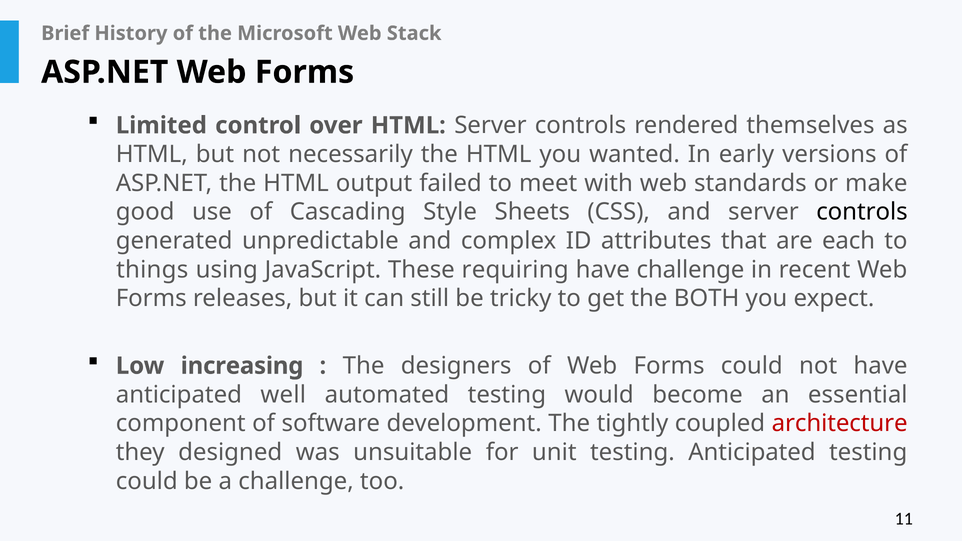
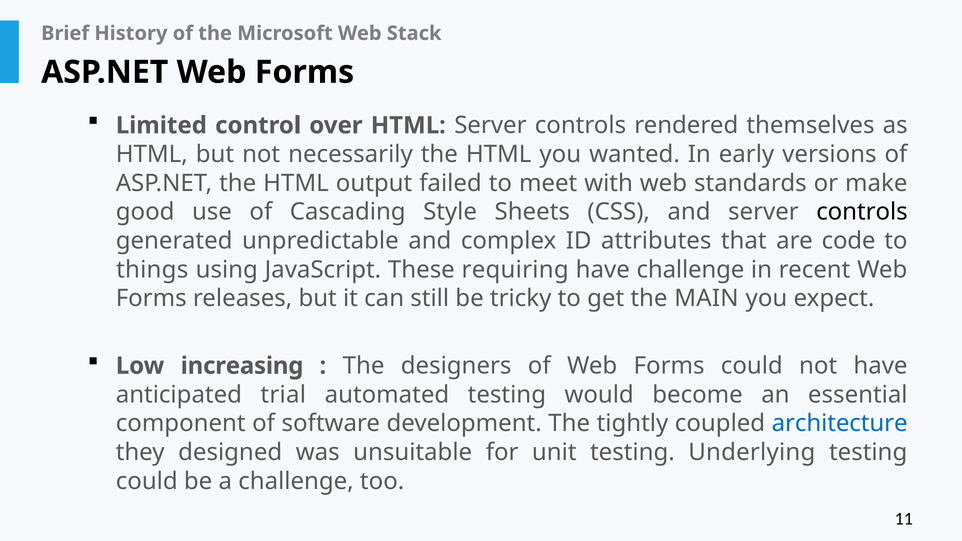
each: each -> code (849, 241)
BOTH: BOTH -> MAIN (706, 299)
well: well -> trial (283, 395)
architecture colour: red -> blue (840, 424)
testing Anticipated: Anticipated -> Underlying (752, 453)
